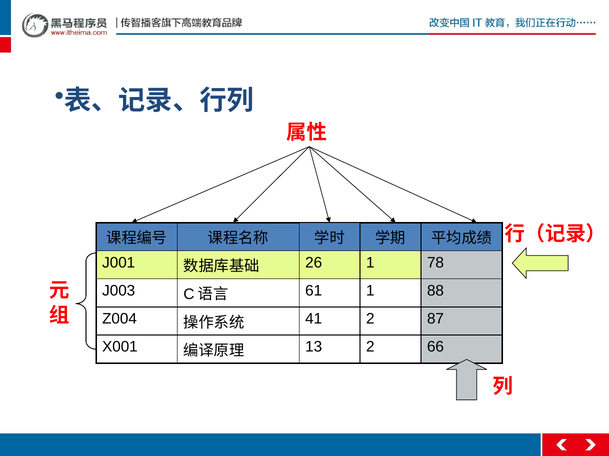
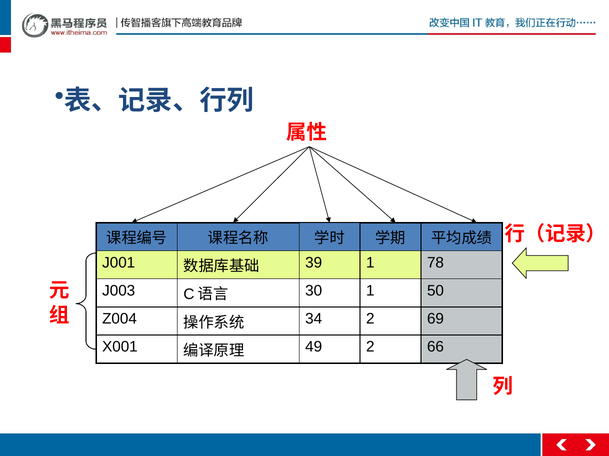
26: 26 -> 39 (314, 263)
61: 61 -> 30 (314, 291)
88: 88 -> 50 (435, 291)
41: 41 -> 34 (314, 319)
87: 87 -> 69 (435, 319)
13: 13 -> 49 (314, 347)
